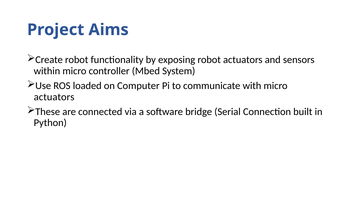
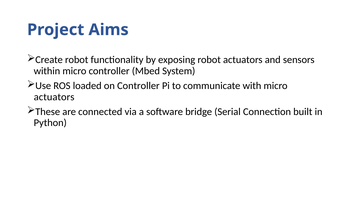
on Computer: Computer -> Controller (138, 86)
